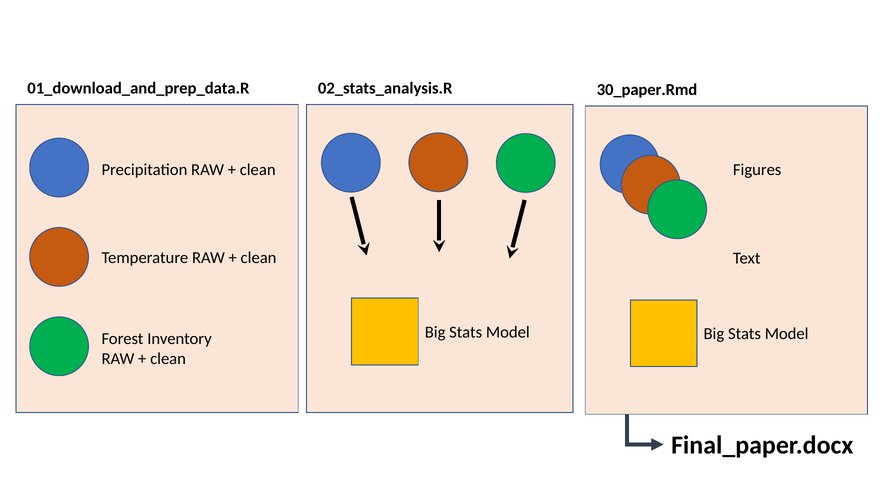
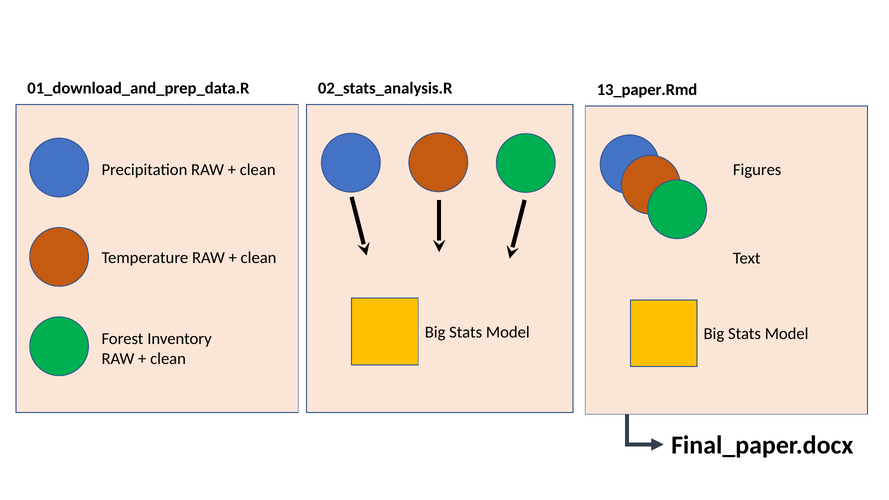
30_paper.Rmd: 30_paper.Rmd -> 13_paper.Rmd (647, 90)
